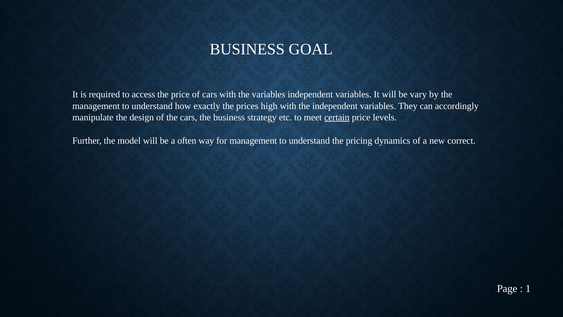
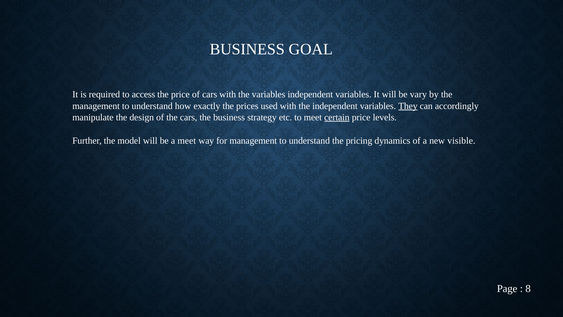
high: high -> used (269, 106)
They underline: none -> present (408, 106)
a often: often -> meet (187, 141)
correct: correct -> visible (461, 141)
1: 1 -> 8 (528, 288)
